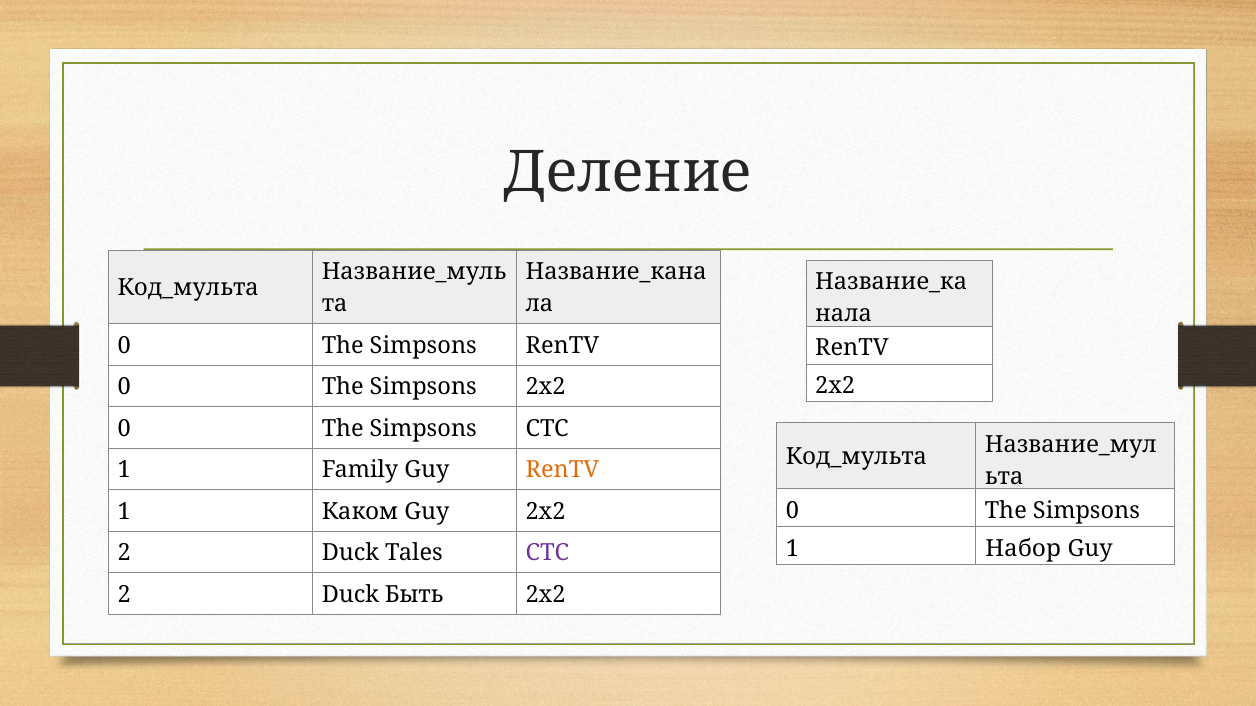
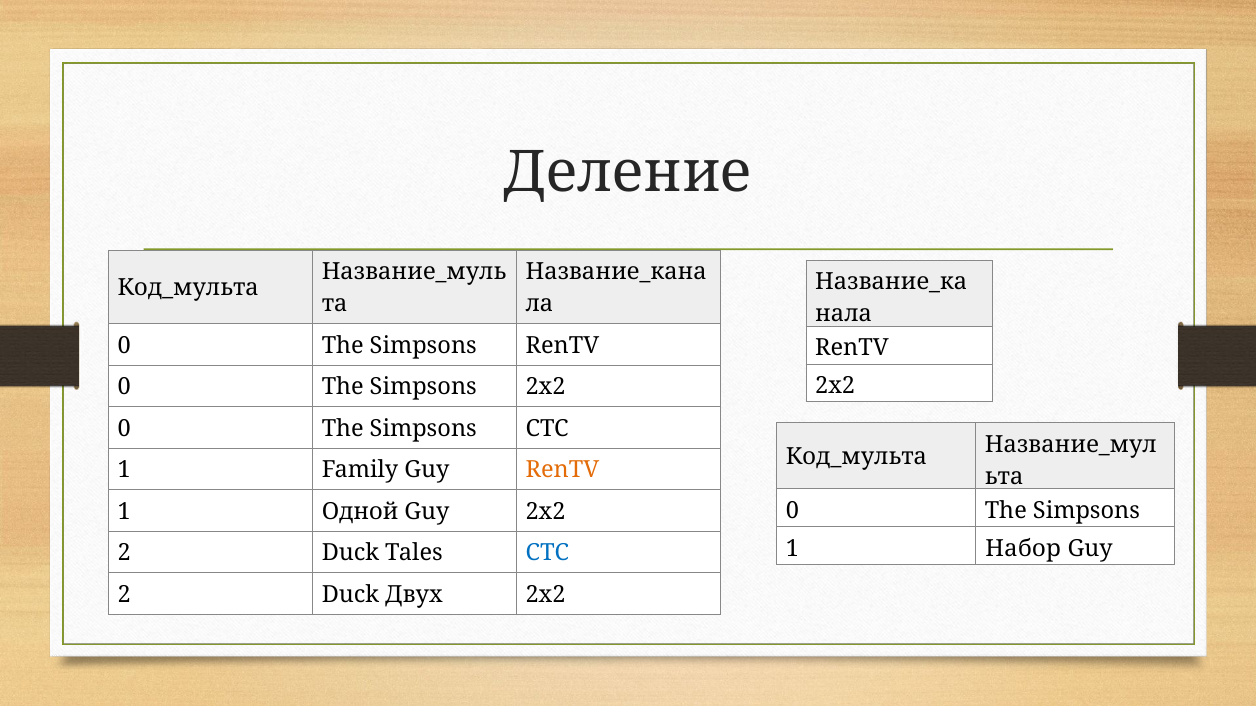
Каком: Каком -> Одной (360, 512)
СТС colour: purple -> blue (547, 553)
Быть: Быть -> Двух (414, 595)
